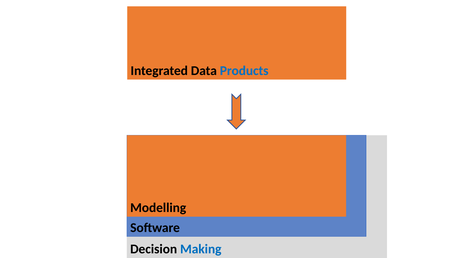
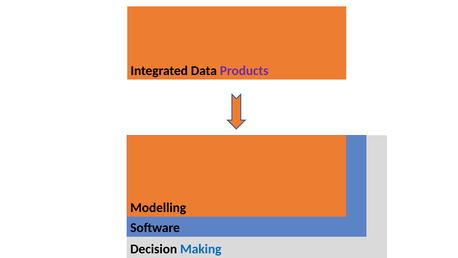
Products colour: blue -> purple (244, 71)
